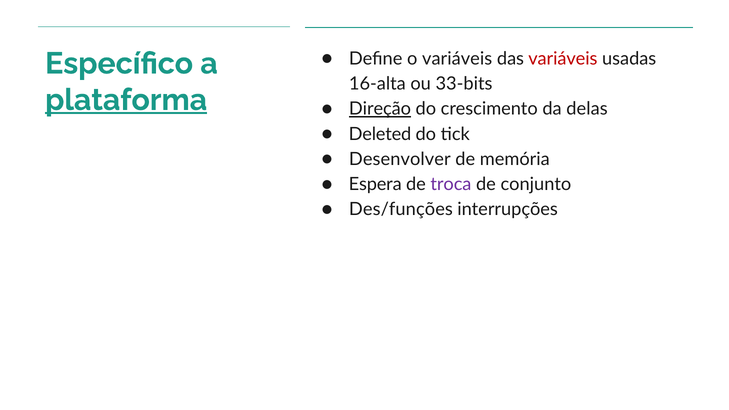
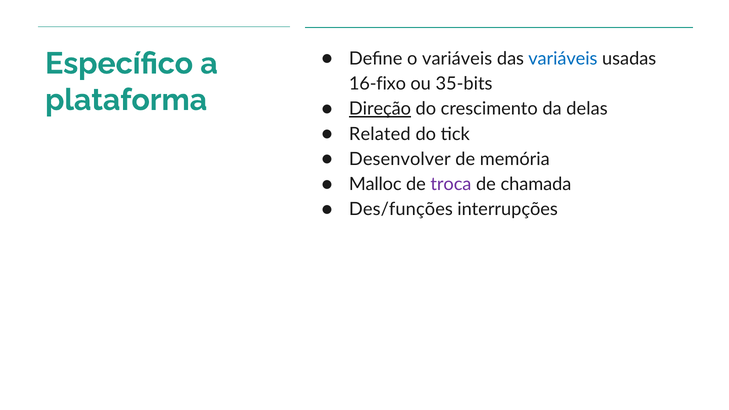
variáveis colour: red -> blue (563, 59)
16-alta: 16-alta -> 16-fixo (377, 84)
33-bits: 33-bits -> 35-bits (464, 84)
plataforma underline: present -> none (126, 100)
Deleted: Deleted -> Related (380, 134)
Espera: Espera -> Malloc (375, 184)
conjunto: conjunto -> chamada (536, 184)
